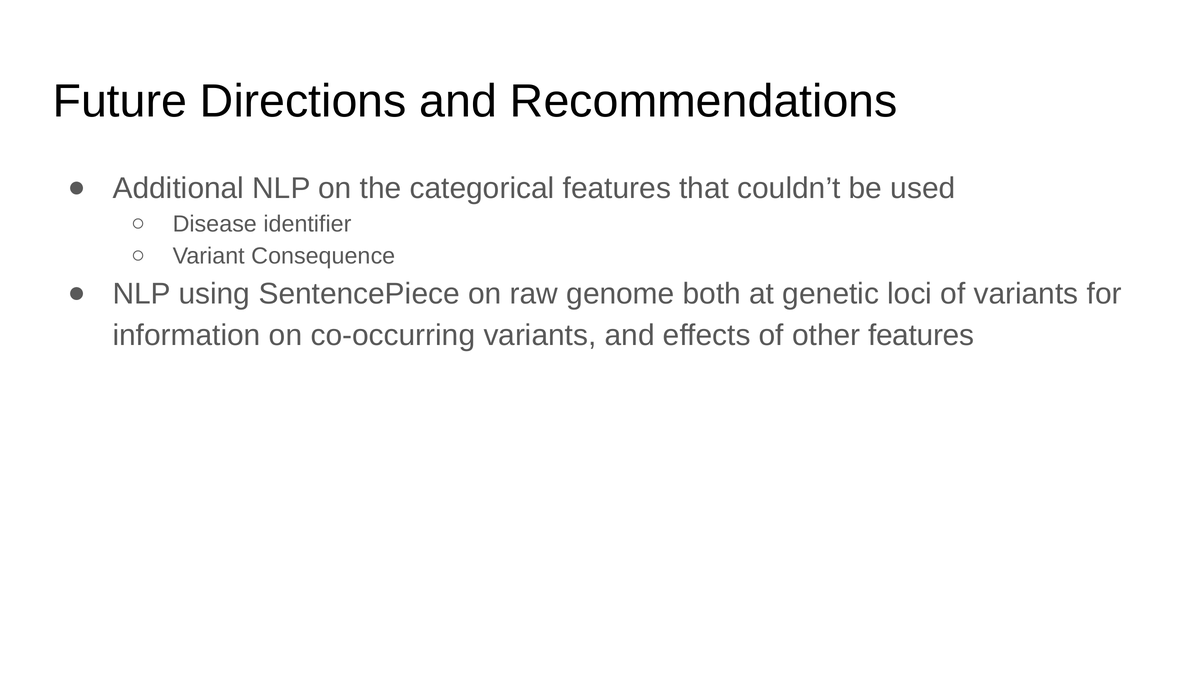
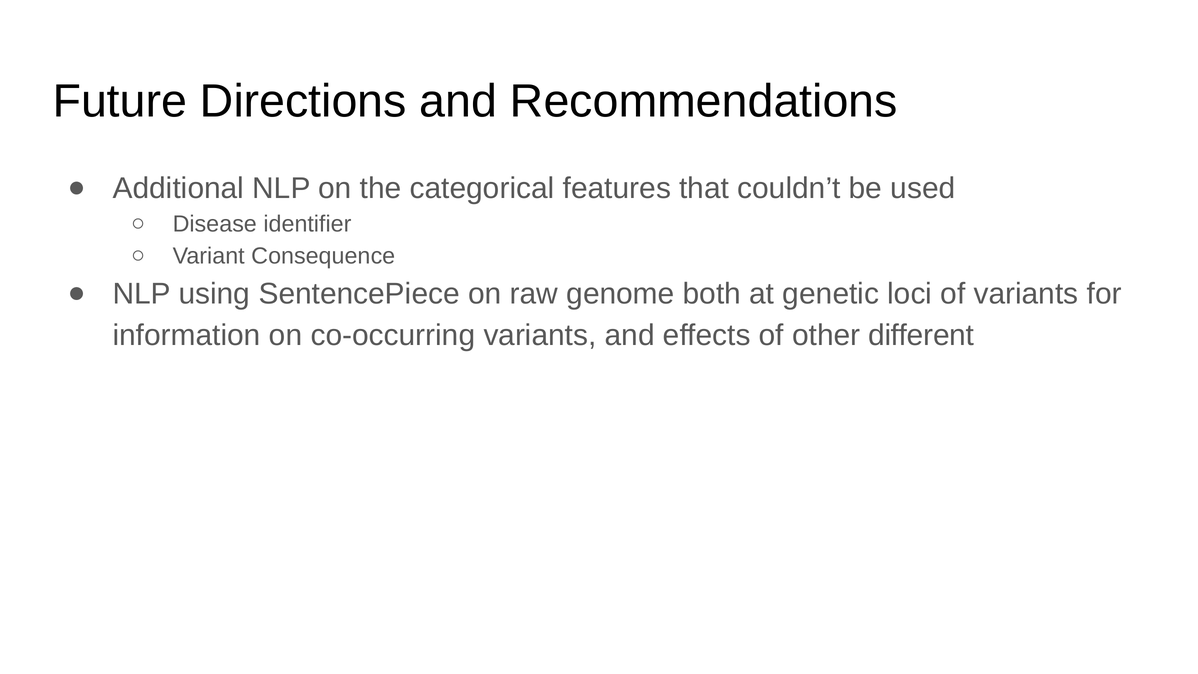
other features: features -> different (921, 335)
